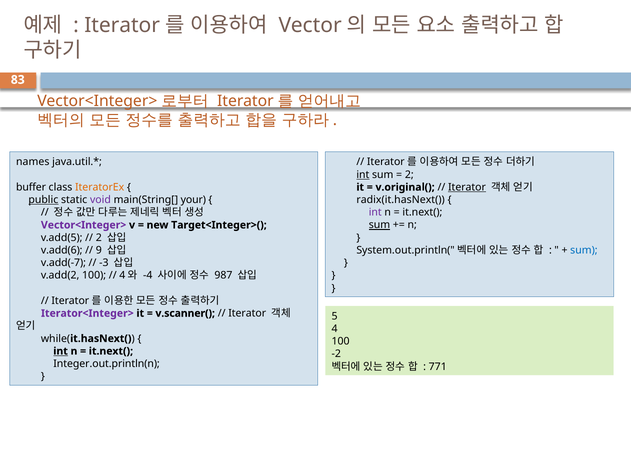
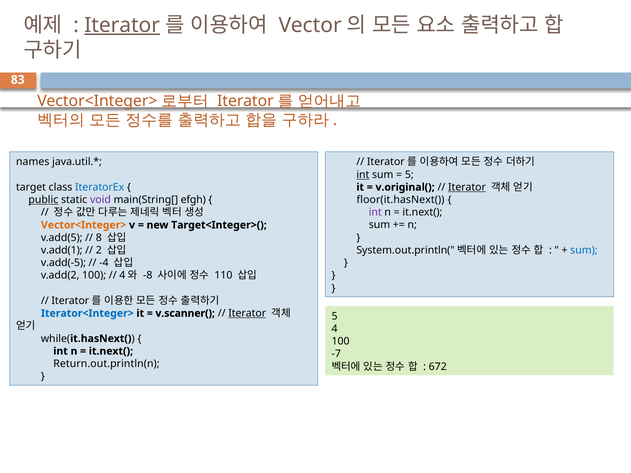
Iterator underline: none -> present (122, 25)
2: 2 -> 5 (409, 175)
buffer: buffer -> target (31, 187)
IteratorEx colour: orange -> blue (100, 187)
your: your -> efgh (193, 200)
radix(it.hasNext(: radix(it.hasNext( -> floor(it.hasNext( (401, 200)
sum underline: present -> none (379, 225)
Vector<Integer> colour: purple -> orange (84, 225)
2: 2 -> 8 (99, 238)
v.add(6: v.add(6 -> v.add(1 (62, 250)
9: 9 -> 2 (99, 250)
v.add(-7: v.add(-7 -> v.add(-5 (63, 263)
-3: -3 -> -4 (104, 263)
-4: -4 -> -8 (148, 276)
987: 987 -> 110 (223, 276)
Iterator<Integer> colour: purple -> blue (87, 313)
Iterator underline: none -> present (247, 313)
int underline: present -> none (61, 351)
-2: -2 -> -7 (336, 354)
Integer.out.println(n: Integer.out.println(n -> Return.out.println(n (107, 364)
771: 771 -> 672 (438, 367)
